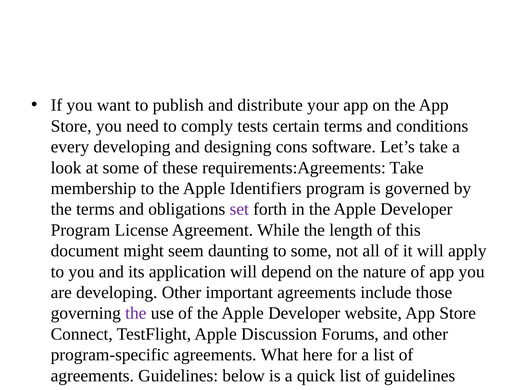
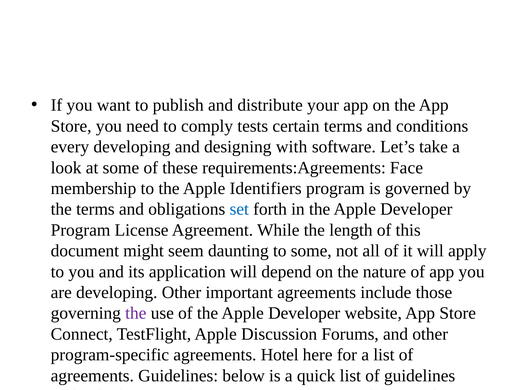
designing cons: cons -> with (292, 147)
requirements:Agreements Take: Take -> Face (406, 168)
set colour: purple -> blue (239, 209)
What: What -> Hotel (280, 355)
